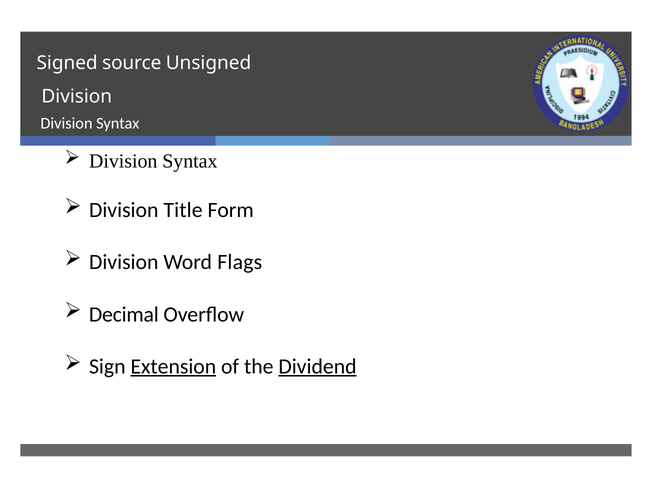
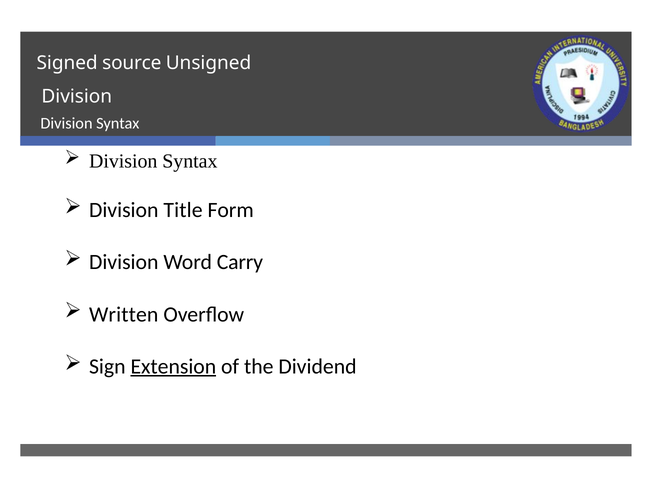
Flags: Flags -> Carry (240, 262)
Decimal: Decimal -> Written (124, 314)
Dividend underline: present -> none (317, 367)
